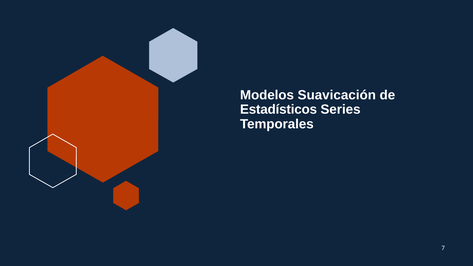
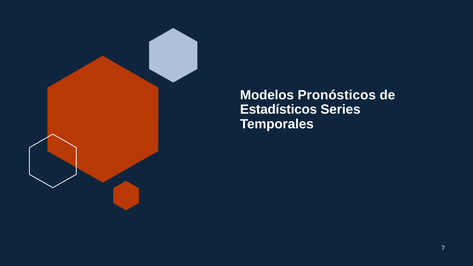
Suavicación: Suavicación -> Pronósticos (337, 95)
